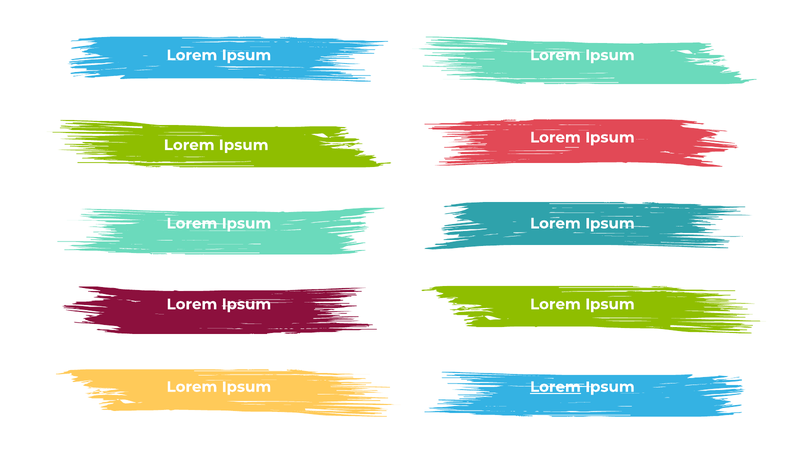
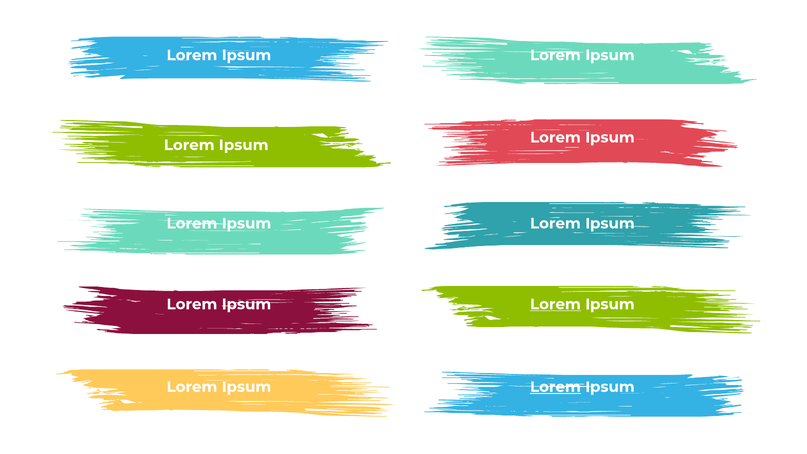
Lorem underline: none -> present (555, 304)
